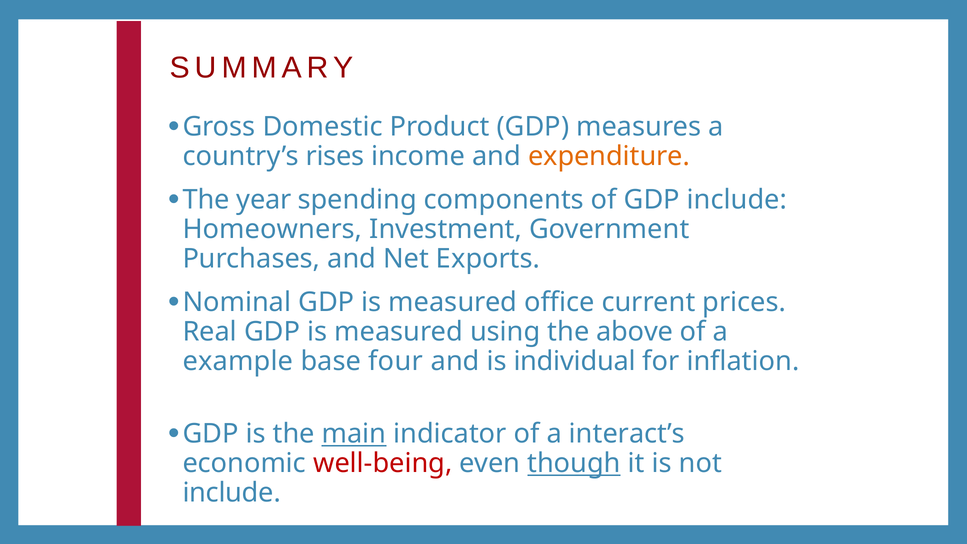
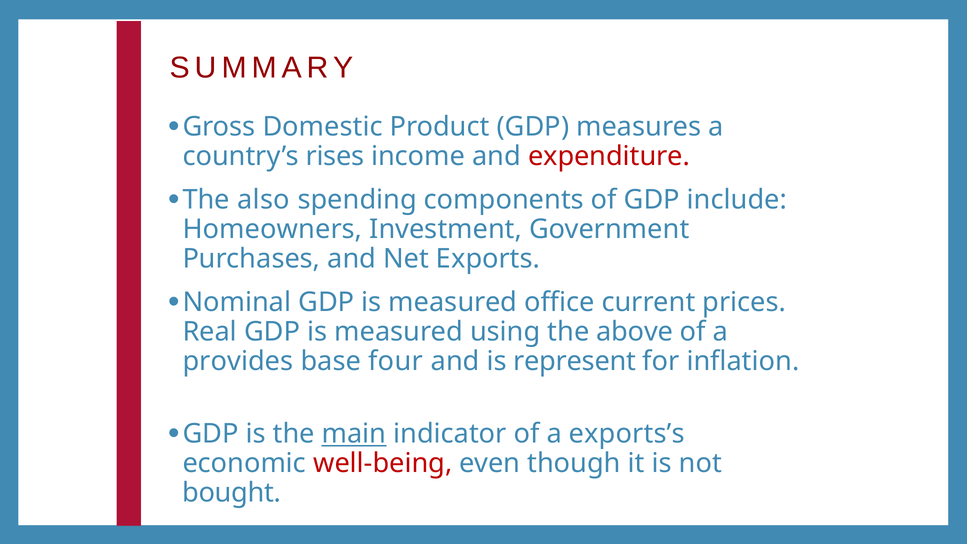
expenditure colour: orange -> red (609, 156)
year: year -> also (264, 200)
example: example -> provides (238, 361)
individual: individual -> represent (575, 361)
interact’s: interact’s -> exports’s (627, 434)
though underline: present -> none (574, 463)
include: include -> bought (232, 493)
